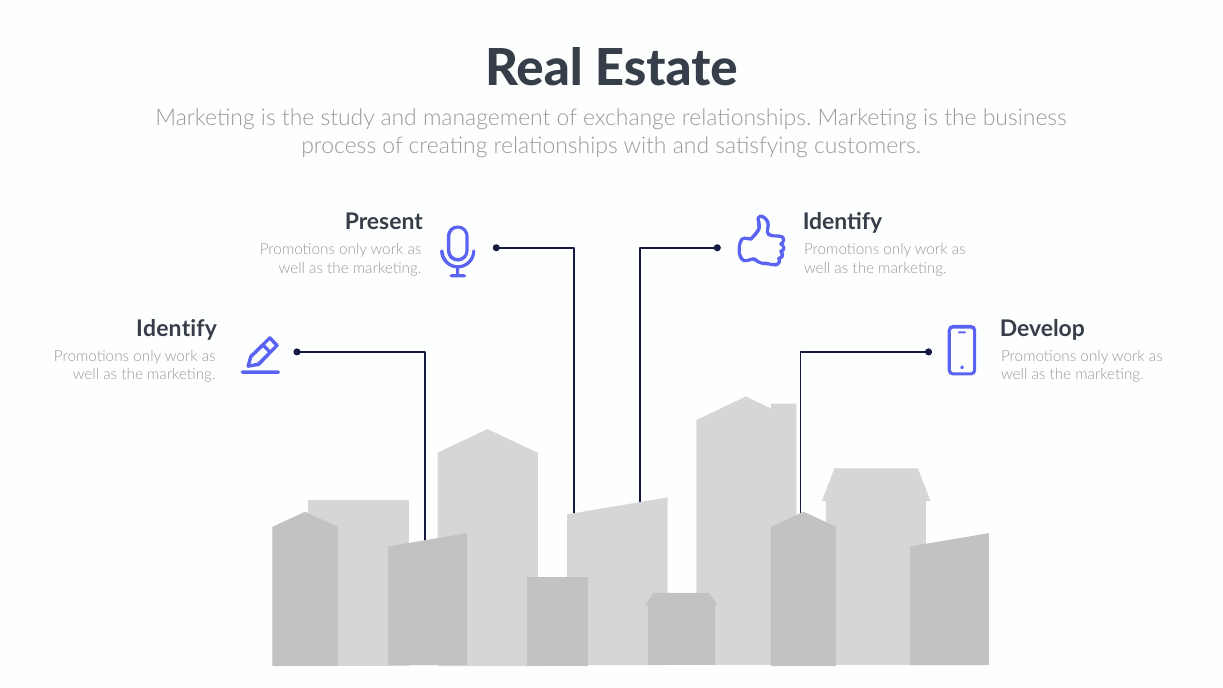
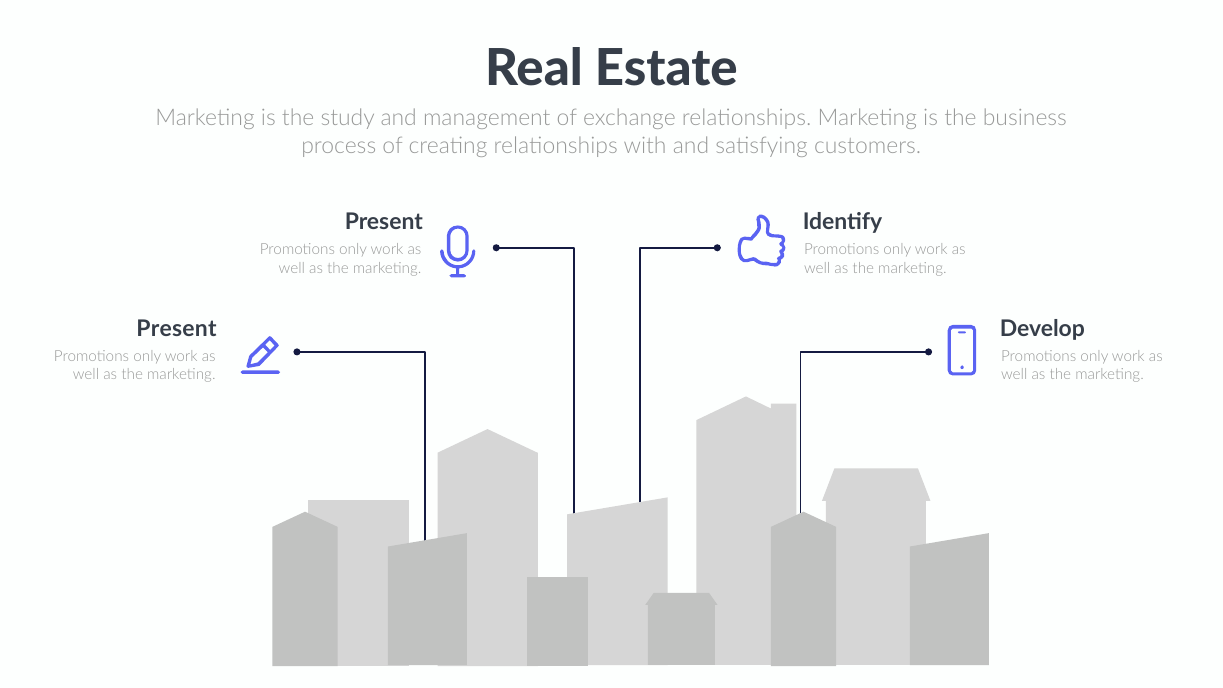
Identify: Identify -> Present (176, 329)
